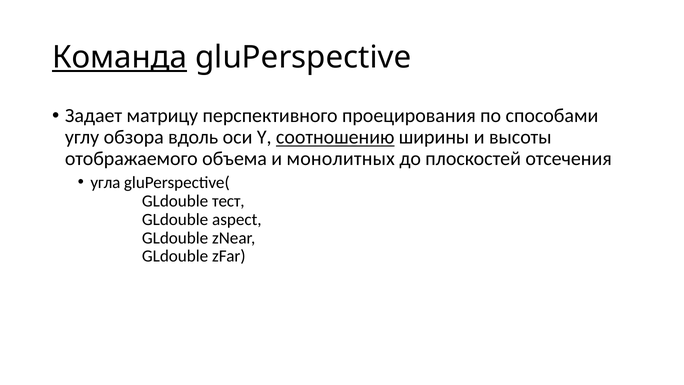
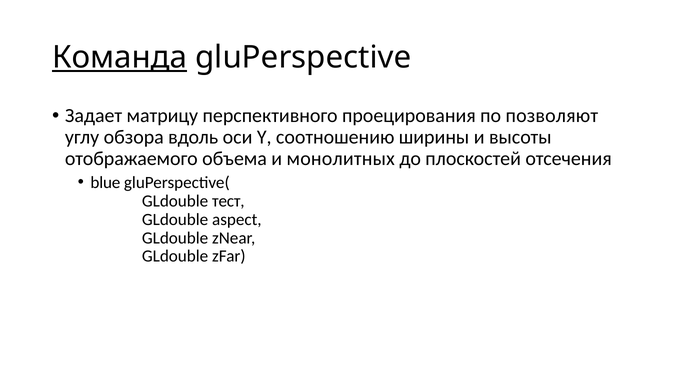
способами: способами -> позволяют (552, 116)
соотношению underline: present -> none (335, 137)
угла: угла -> blue (105, 182)
